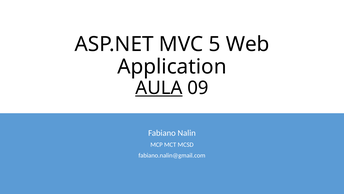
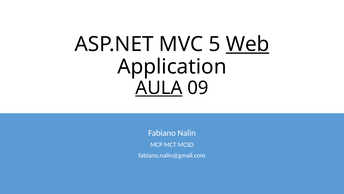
Web underline: none -> present (248, 44)
